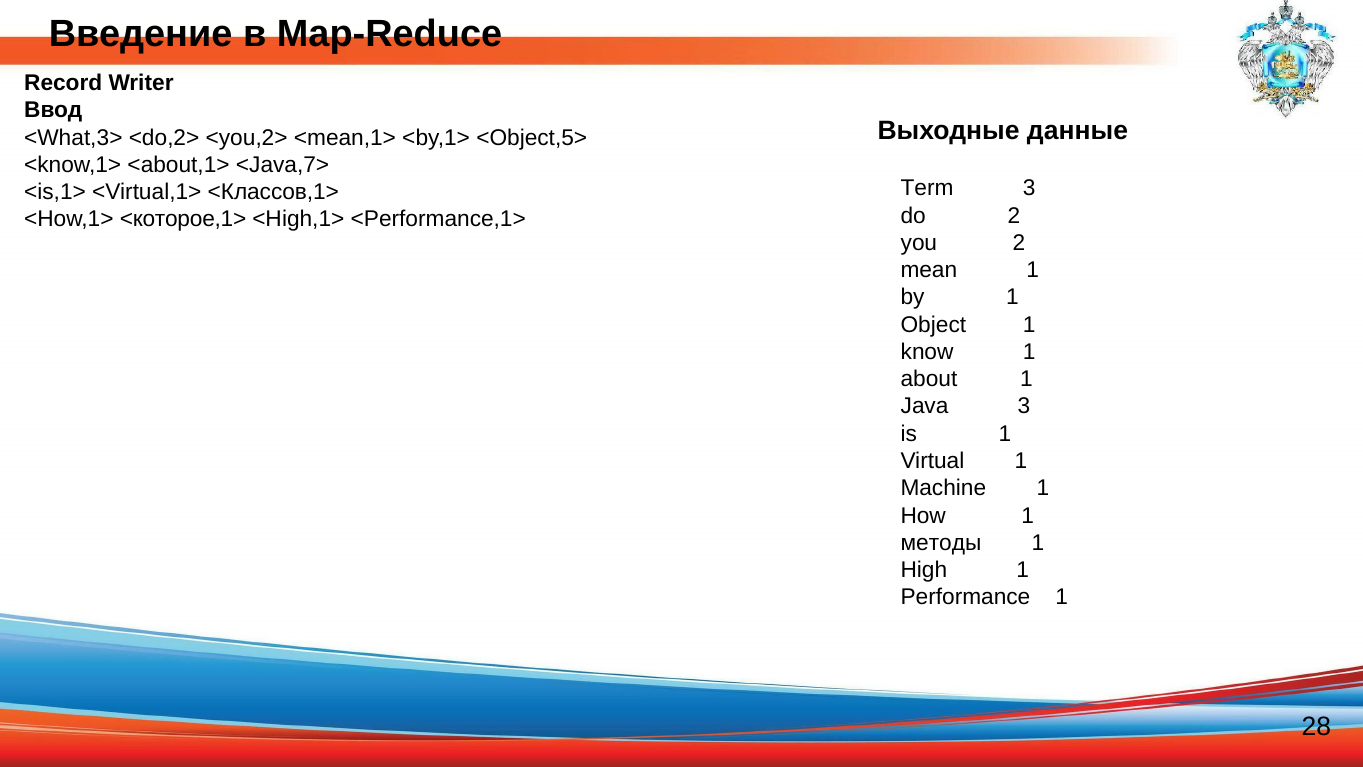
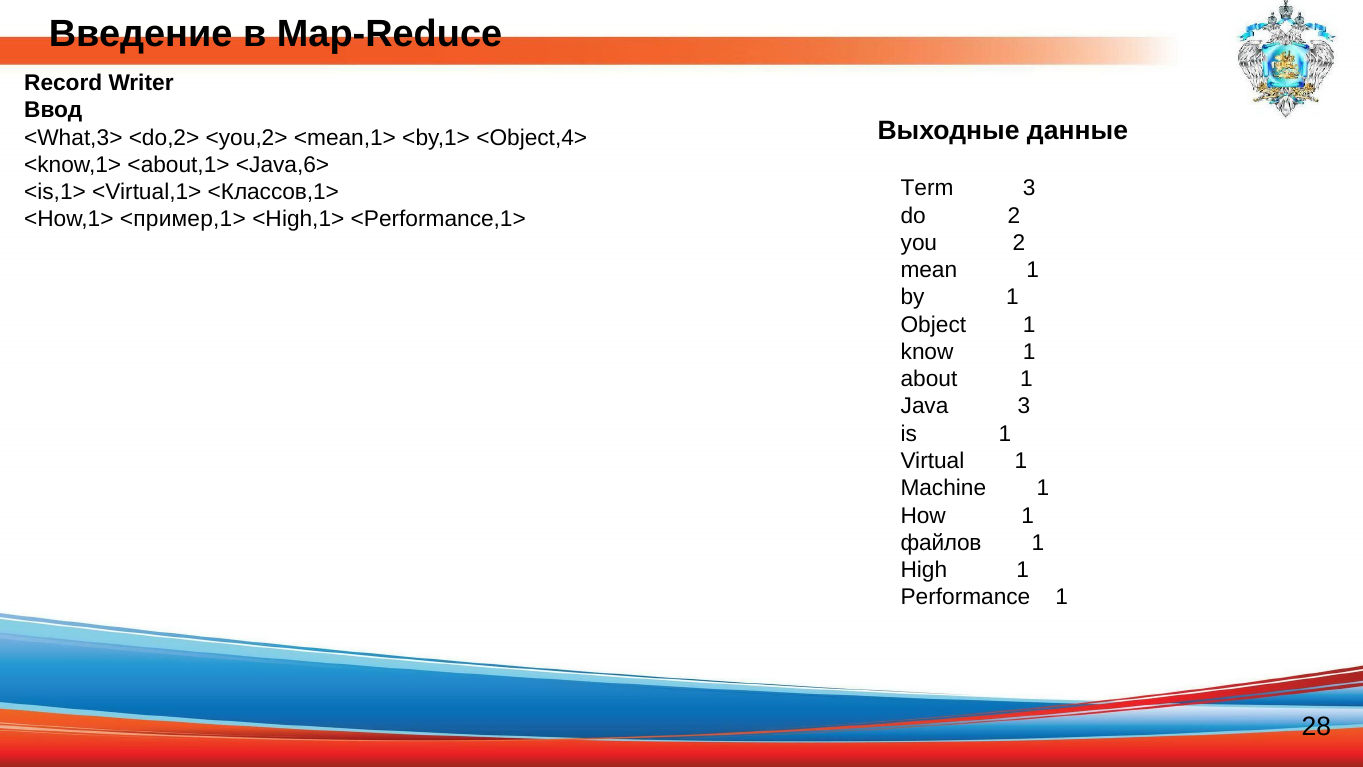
<Object,5>: <Object,5> -> <Object,4> (532, 138)
<Java,7>: <Java,7> -> <Java,6> (283, 165)
<которое,1>: <которое,1> -> <пример,1> (183, 219)
методы: методы -> файлов (941, 543)
